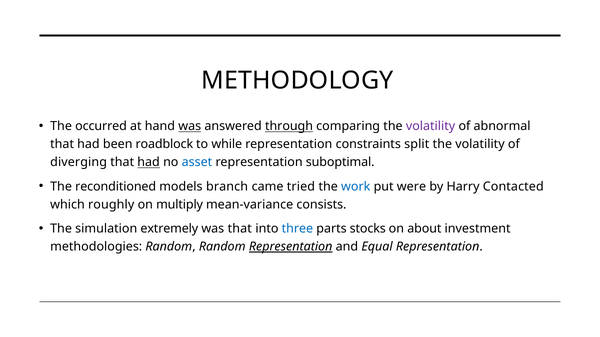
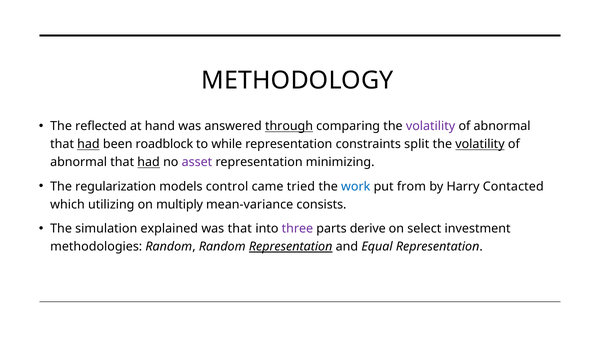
occurred: occurred -> reflected (101, 126)
was underline: present -> none (190, 126)
had underline: none -> present (88, 145)
volatility underline: none -> present (480, 145)
diverging: diverging -> abnormal (79, 163)
asset colour: blue -> purple (197, 163)
suboptimal: suboptimal -> minimizing (340, 163)
reconditioned: reconditioned -> regularization (116, 187)
branch: branch -> control (227, 187)
were: were -> from (411, 187)
roughly: roughly -> utilizing (111, 205)
extremely: extremely -> explained (169, 229)
three colour: blue -> purple (297, 229)
stocks: stocks -> derive (368, 229)
about: about -> select (424, 229)
